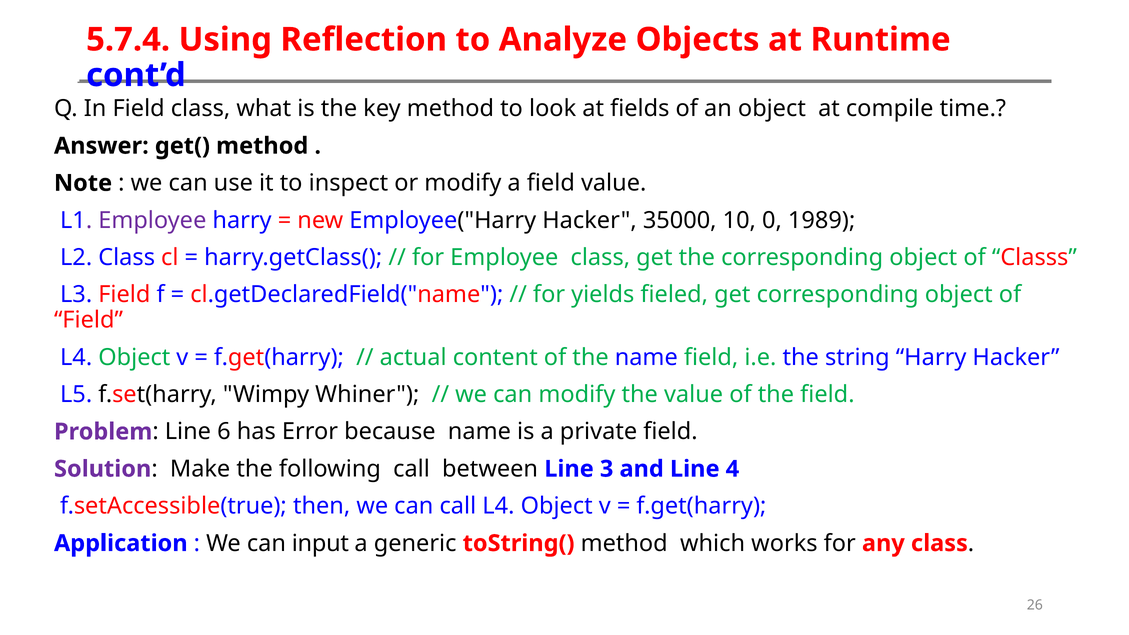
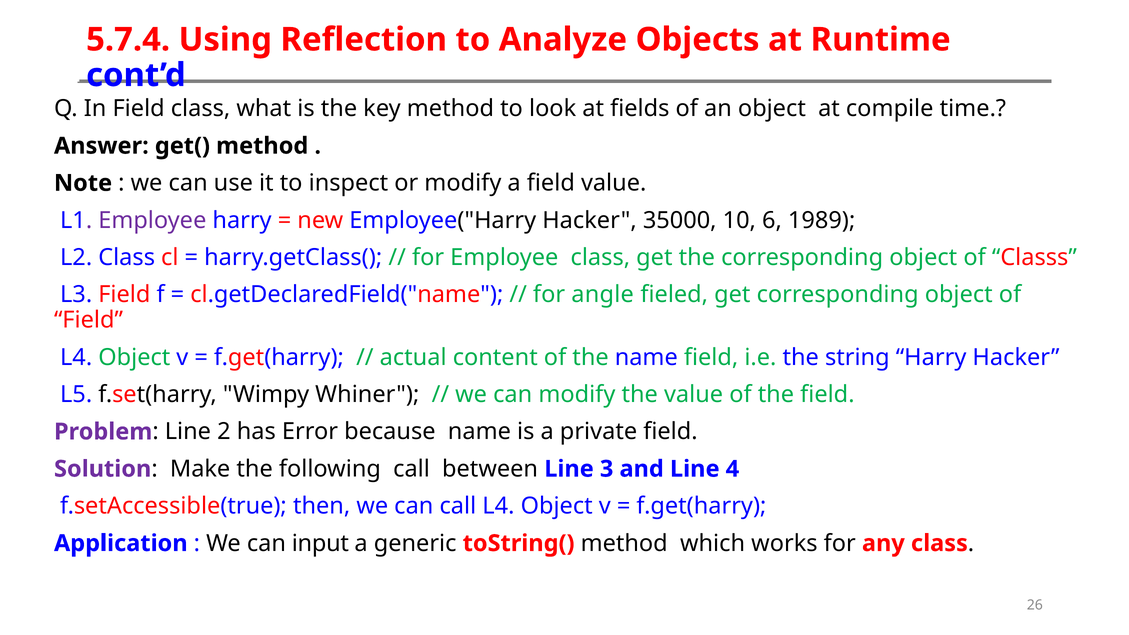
0: 0 -> 6 (772, 220)
yields: yields -> angle (603, 295)
6: 6 -> 2 (224, 432)
